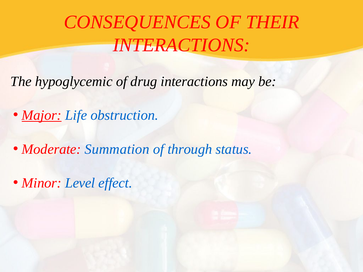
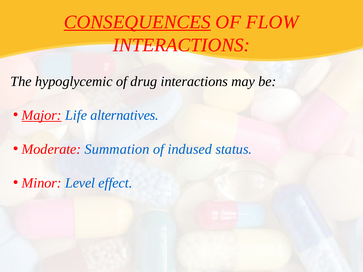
CONSEQUENCES underline: none -> present (137, 22)
THEIR: THEIR -> FLOW (272, 22)
obstruction: obstruction -> alternatives (125, 115)
through: through -> indused (190, 149)
